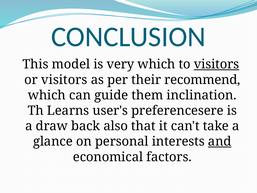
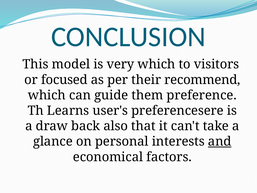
visitors underline: present -> none (217, 64)
or visitors: visitors -> focused (64, 80)
inclination: inclination -> preference (202, 95)
